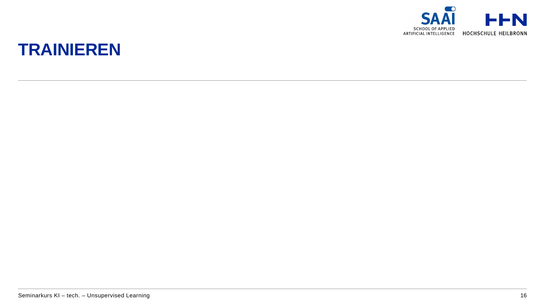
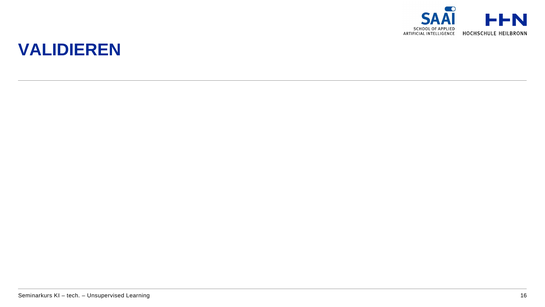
TRAINIEREN: TRAINIEREN -> VALIDIEREN (70, 50)
